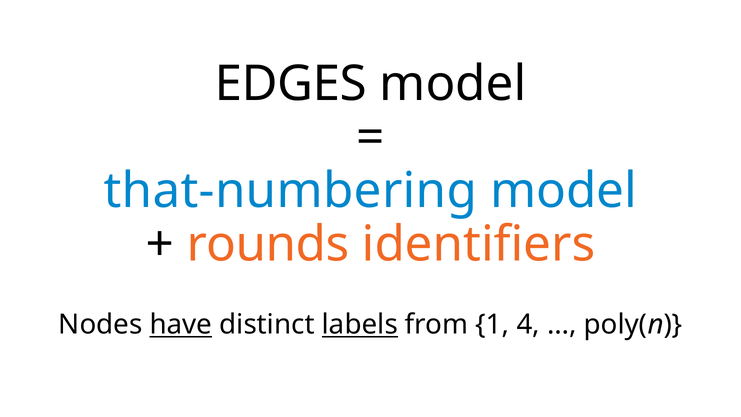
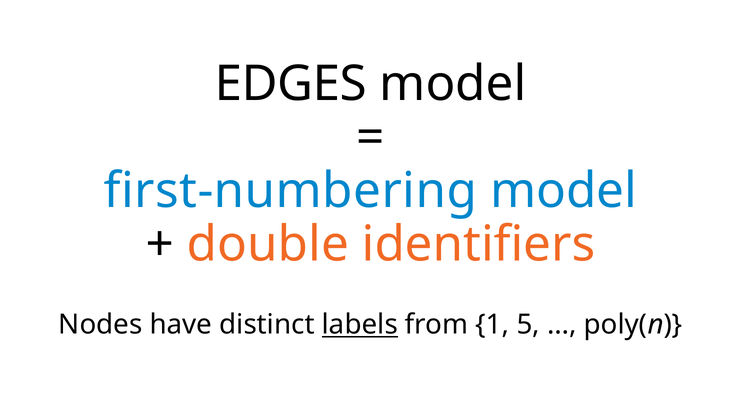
that-numbering: that-numbering -> first-numbering (290, 191)
rounds: rounds -> double (268, 244)
have underline: present -> none (181, 325)
4: 4 -> 5 (528, 325)
